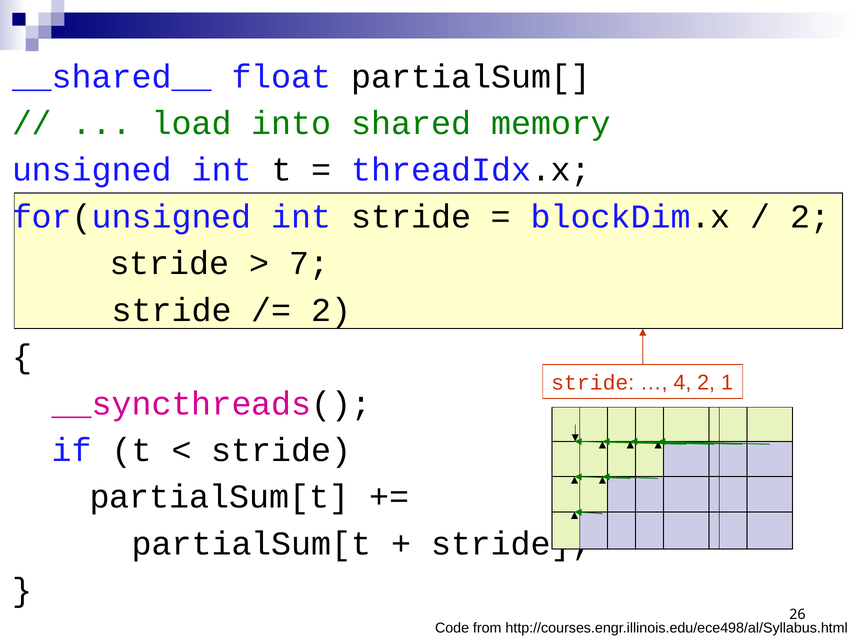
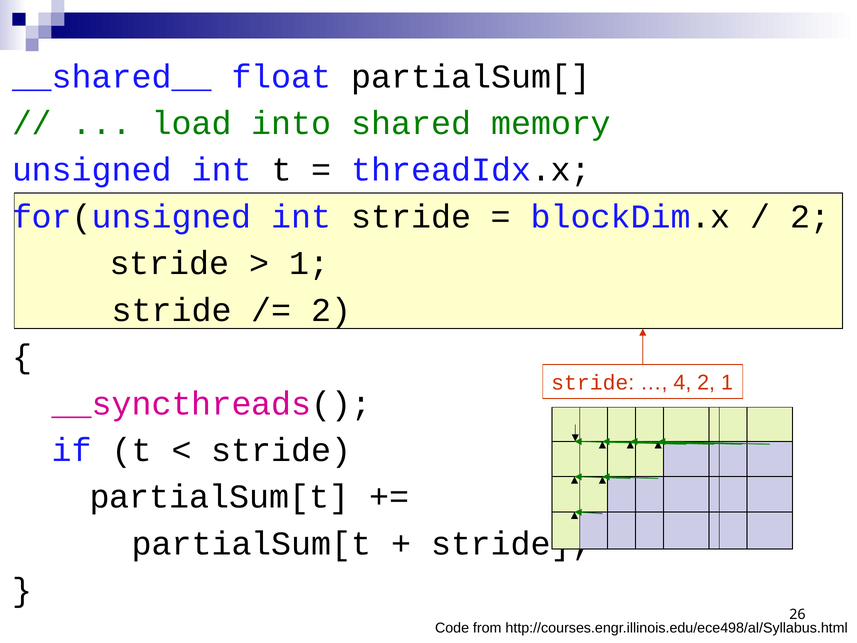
7: 7 -> 1 (309, 263)
